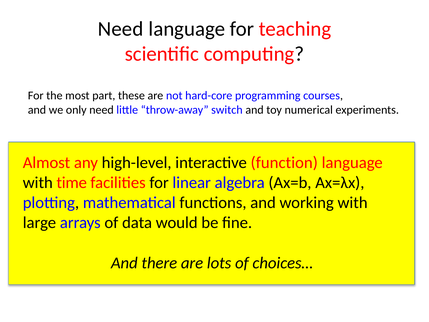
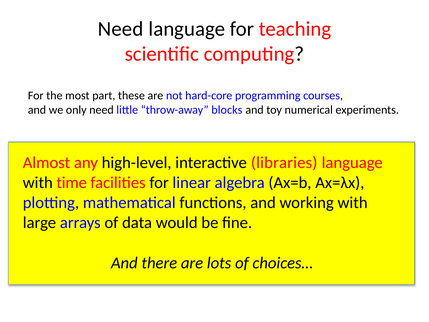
switch: switch -> blocks (227, 110)
function: function -> libraries (284, 163)
